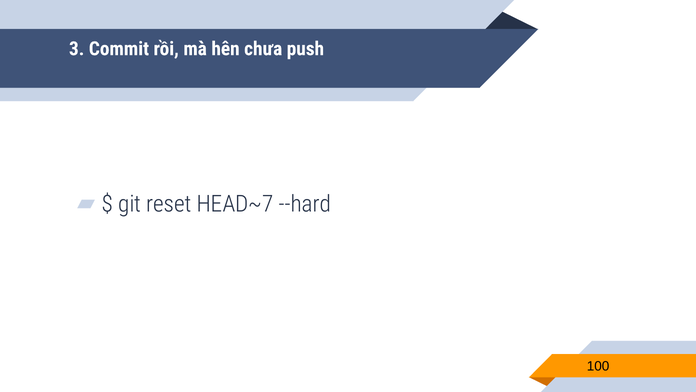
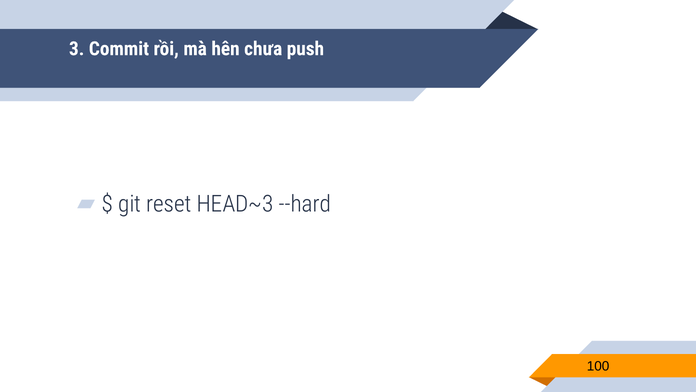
HEAD~7: HEAD~7 -> HEAD~3 (235, 204)
